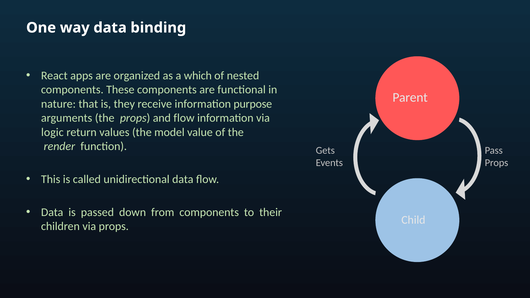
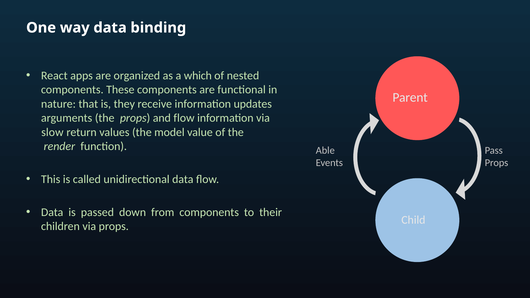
purpose: purpose -> updates (253, 104)
logic: logic -> slow (52, 132)
Gets: Gets -> Able (325, 151)
